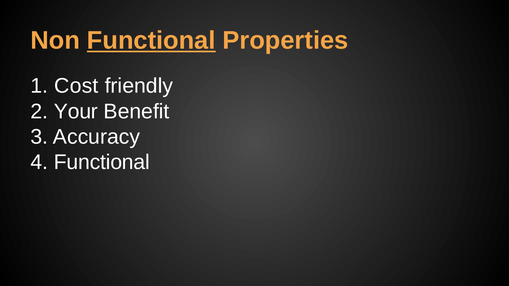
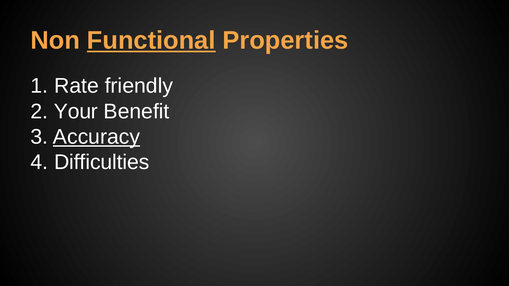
Cost: Cost -> Rate (76, 86)
Accuracy underline: none -> present (97, 137)
4 Functional: Functional -> Difficulties (102, 162)
